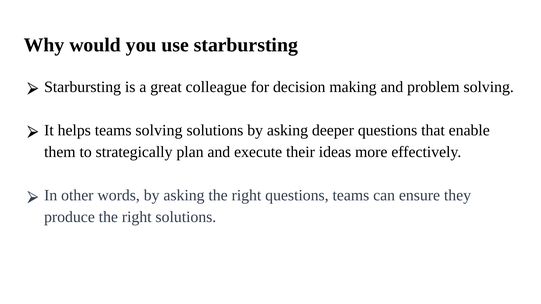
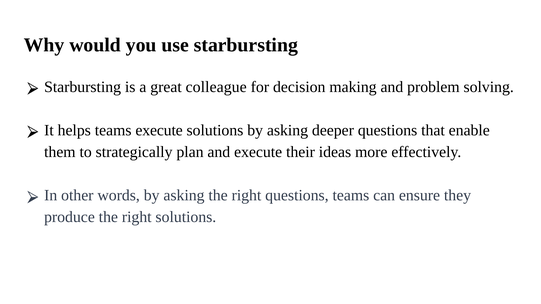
teams solving: solving -> execute (159, 130)
